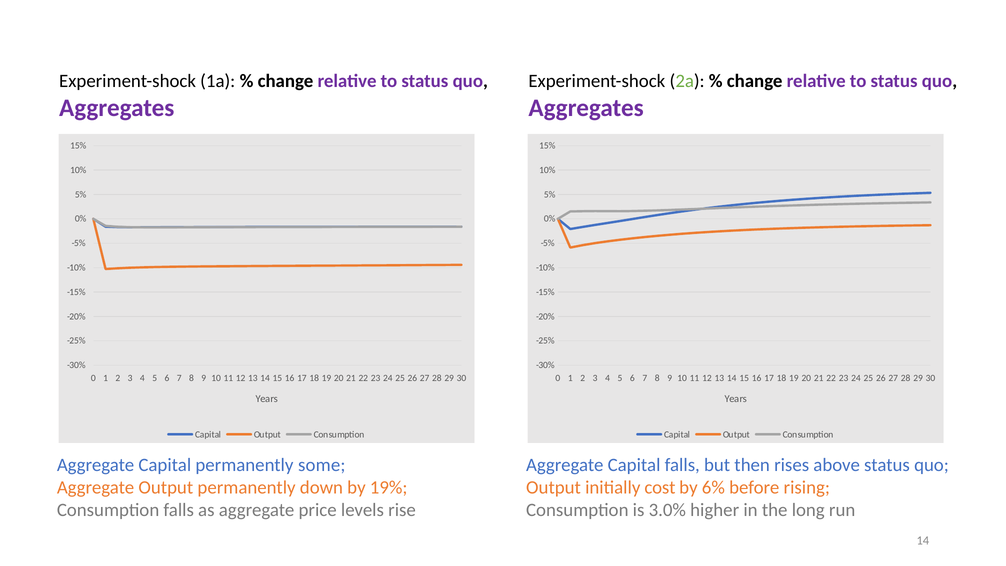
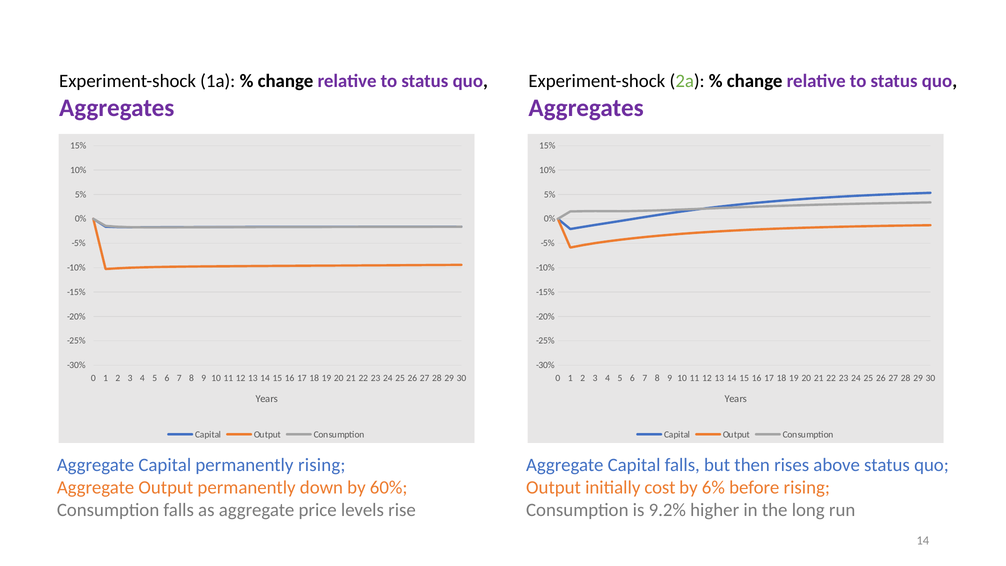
permanently some: some -> rising (322, 465)
19%: 19% -> 60% (389, 487)
3.0%: 3.0% -> 9.2% (667, 510)
